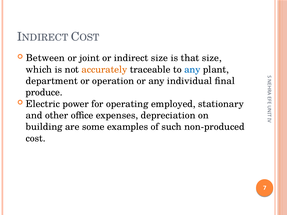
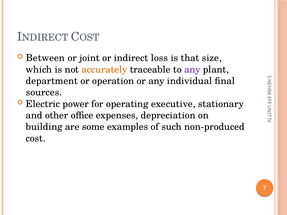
indirect size: size -> loss (159, 58)
any colour: blue -> purple (192, 70)
produce: produce -> sources (44, 92)
employed: employed -> executive (173, 104)
